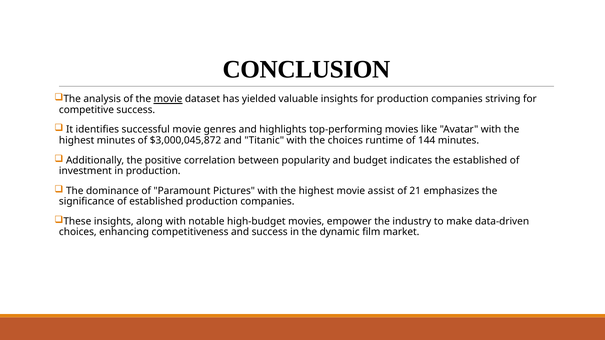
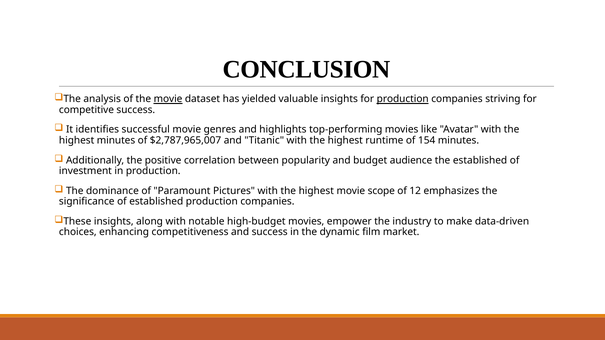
production underline: none -> present (403, 99)
$3,000,045,872: $3,000,045,872 -> $2,787,965,007 (186, 141)
Titanic with the choices: choices -> highest (345, 141)
144: 144 -> 154 (427, 141)
indicates: indicates -> audience (411, 160)
assist: assist -> scope (381, 191)
21: 21 -> 12 (415, 191)
